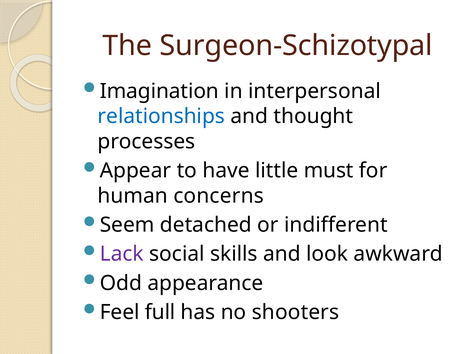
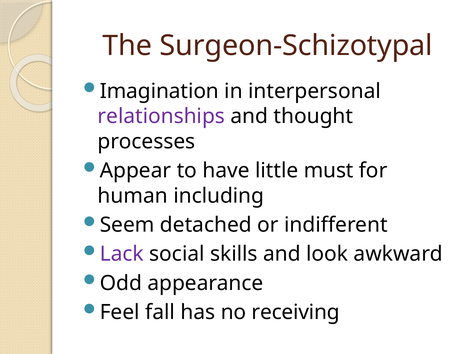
relationships colour: blue -> purple (161, 116)
concerns: concerns -> including (219, 196)
full: full -> fall (160, 312)
shooters: shooters -> receiving (296, 312)
